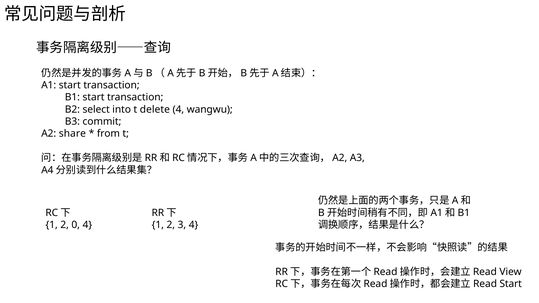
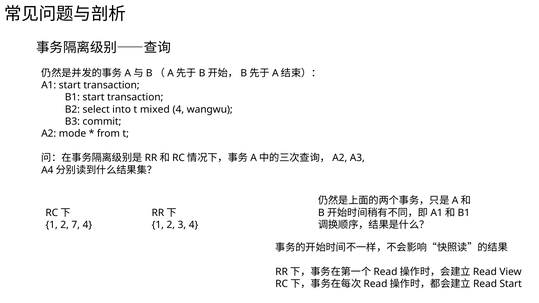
delete: delete -> mixed (155, 109)
share: share -> mode (72, 134)
0: 0 -> 7 (76, 225)
